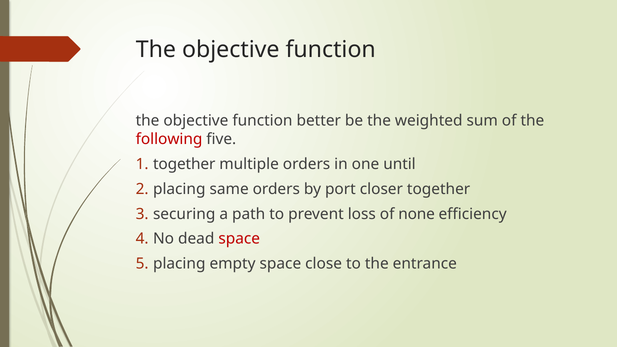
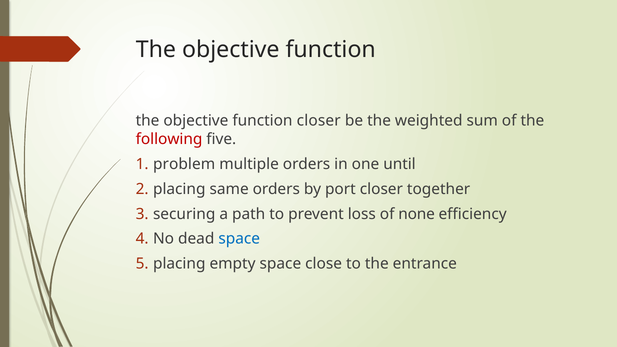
function better: better -> closer (319, 121)
together: together -> problem (184, 164)
space colour: red -> blue (239, 239)
